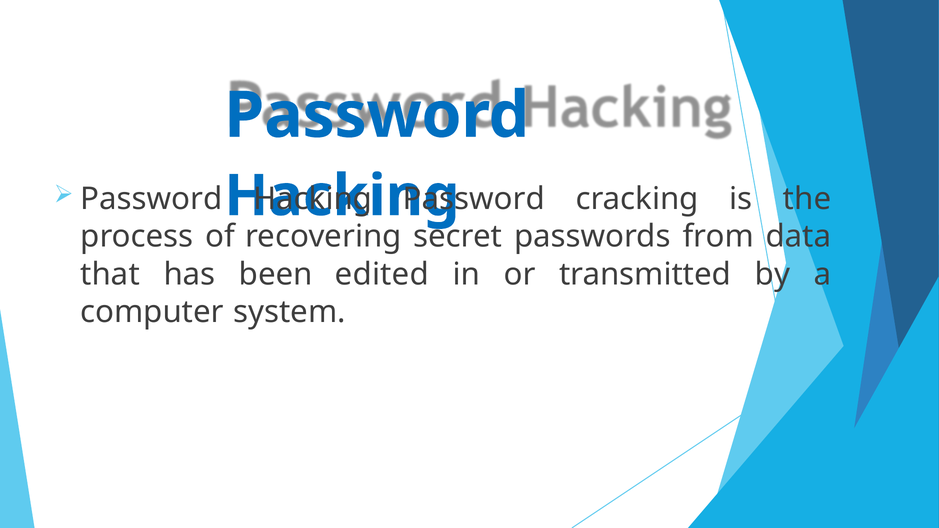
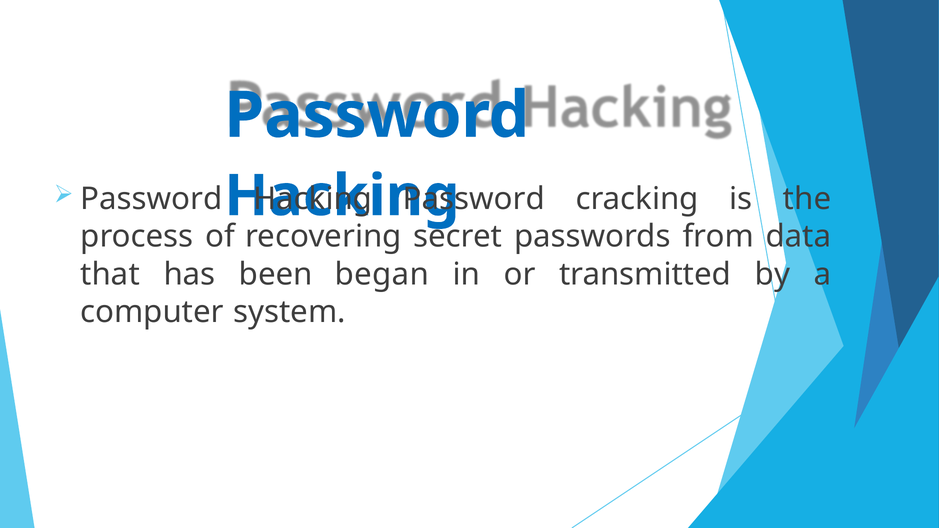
edited: edited -> began (382, 274)
